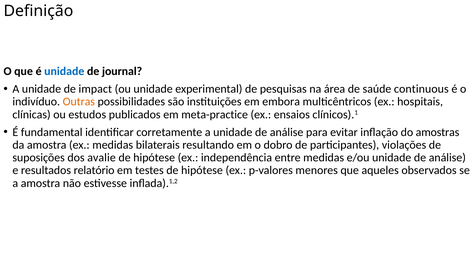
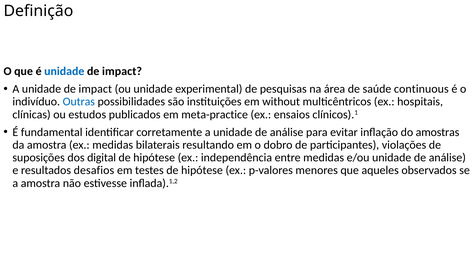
journal: journal -> impact (122, 71)
Outras colour: orange -> blue (79, 102)
embora: embora -> without (281, 102)
avalie: avalie -> digital (102, 158)
relatório: relatório -> desafios (94, 171)
